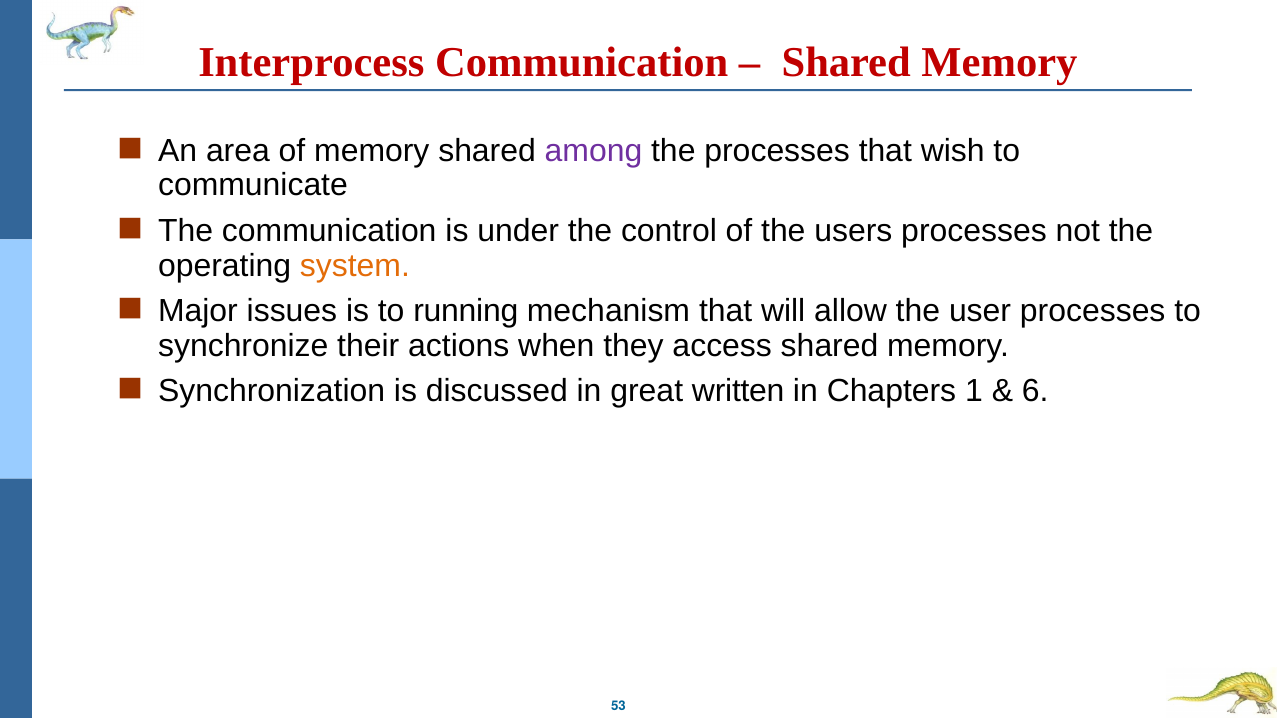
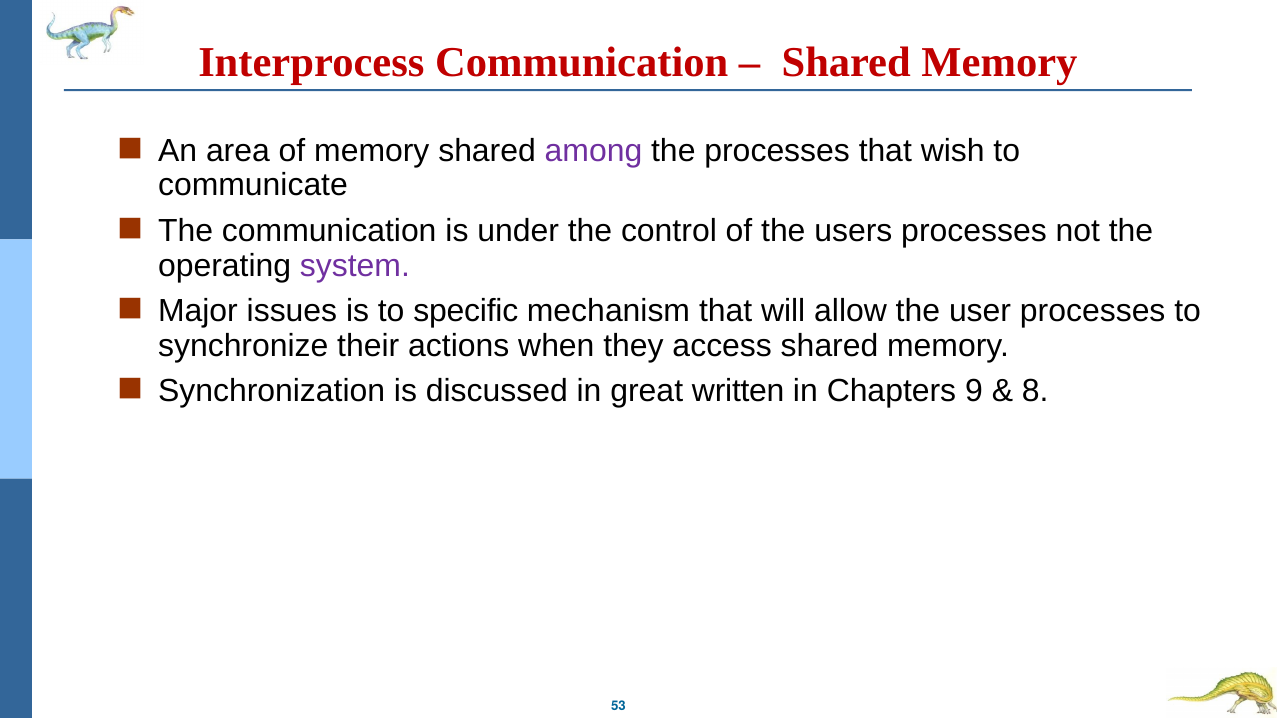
system colour: orange -> purple (355, 266)
running: running -> specific (466, 311)
1: 1 -> 9 (974, 391)
6: 6 -> 8 (1035, 391)
